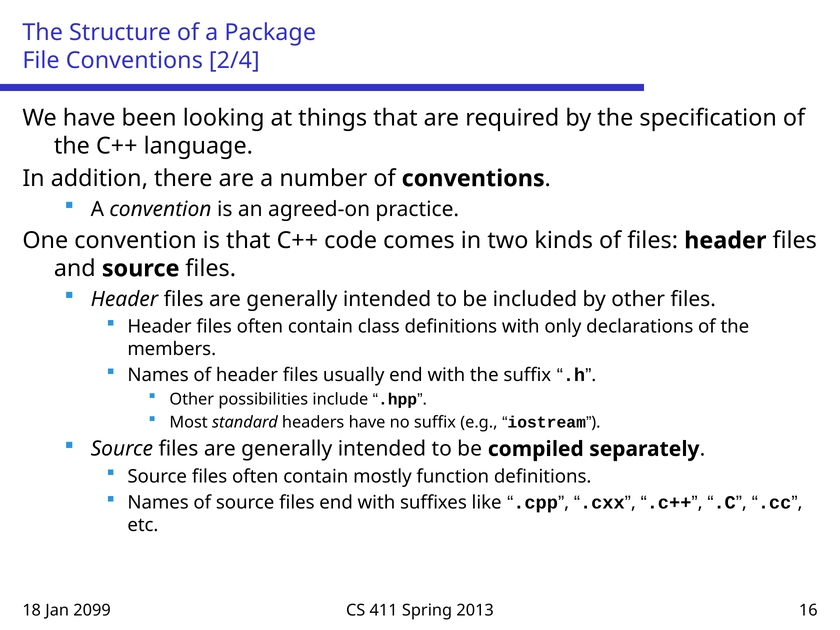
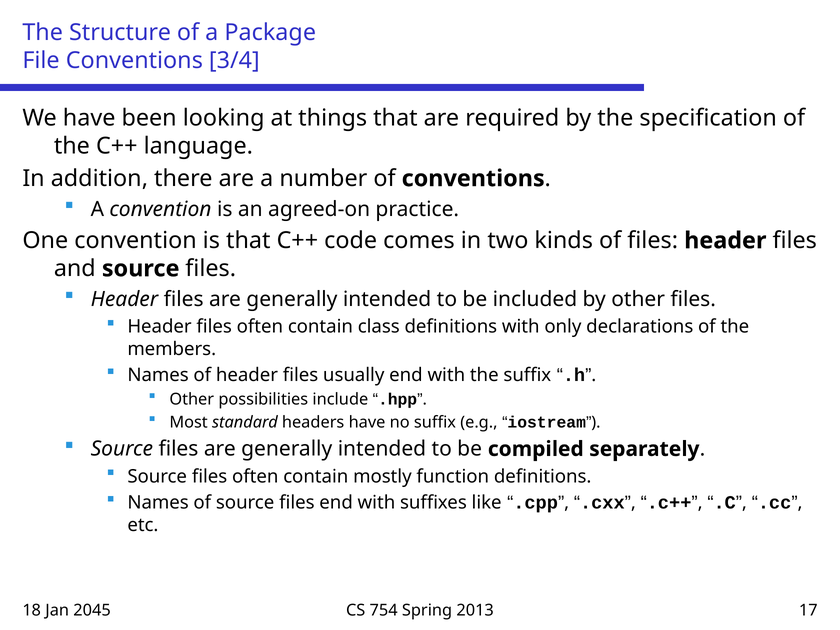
2/4: 2/4 -> 3/4 (234, 60)
2099: 2099 -> 2045 (92, 610)
411: 411 -> 754 (384, 610)
16: 16 -> 17 (808, 610)
